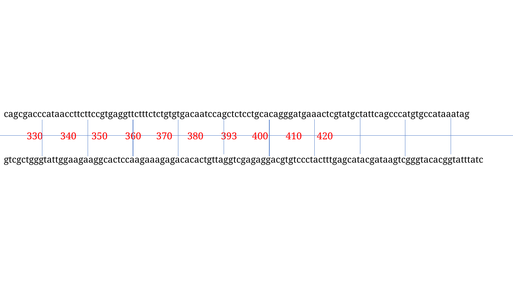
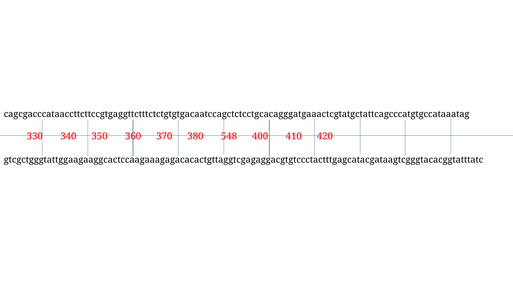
393: 393 -> 548 (229, 136)
